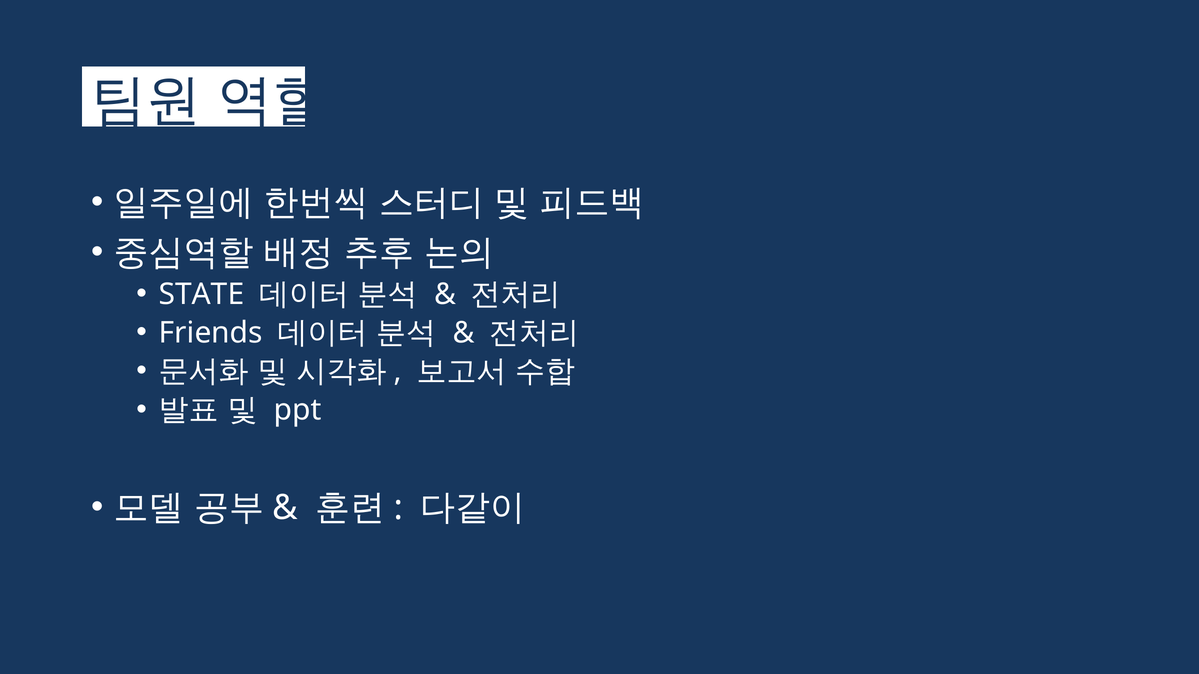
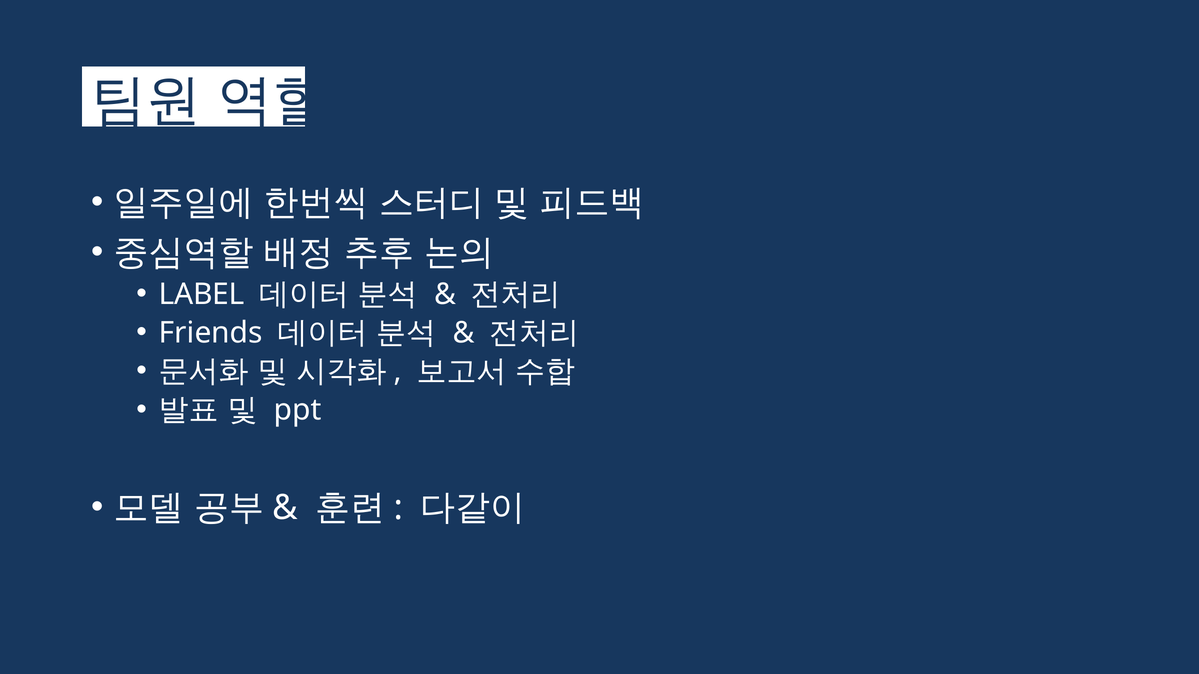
STATE: STATE -> LABEL (202, 294)
